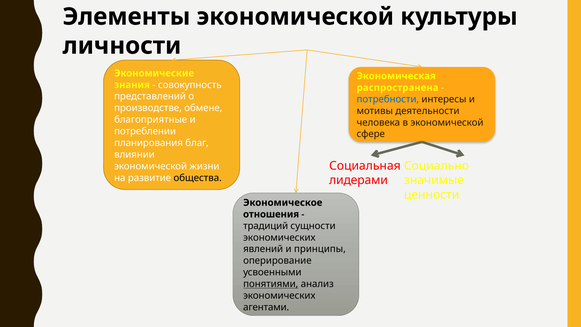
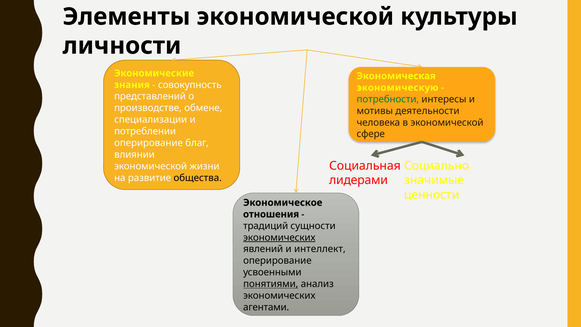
распространена: распространена -> экономическую (398, 88)
потребности colour: blue -> green (388, 99)
благоприятные: благоприятные -> специализации (151, 120)
планирования: планирования -> оперирование (149, 143)
экономических underline: none -> present (279, 237)
принципы: принципы -> интеллект (320, 249)
